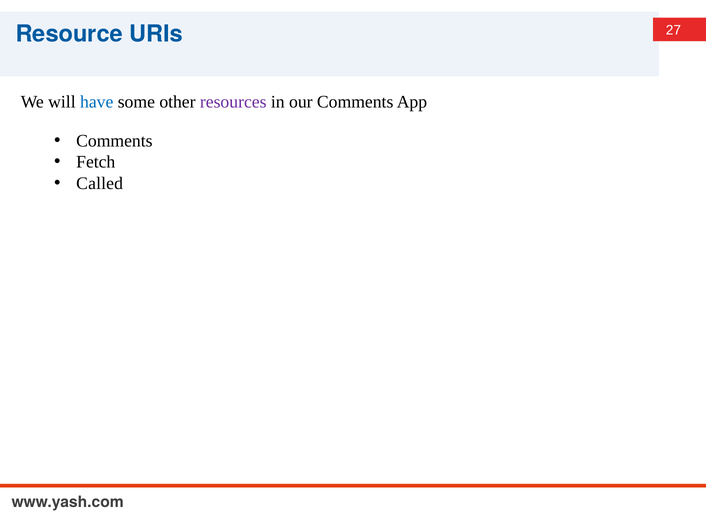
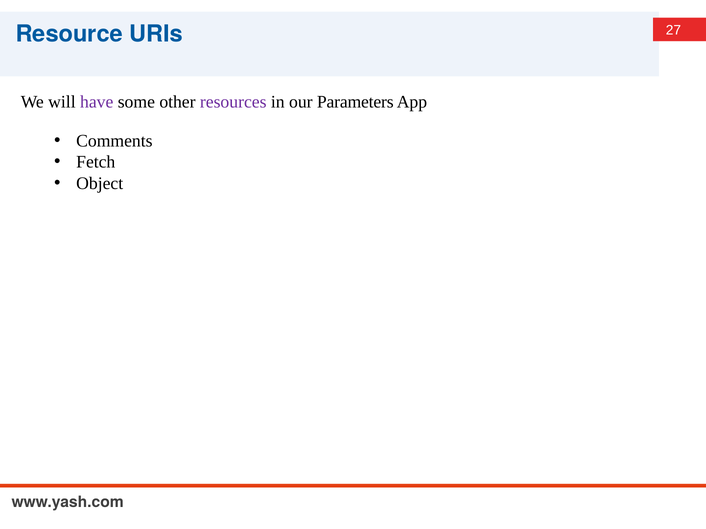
have colour: blue -> purple (97, 102)
our Comments: Comments -> Parameters (355, 102)
Called: Called -> Object (100, 183)
